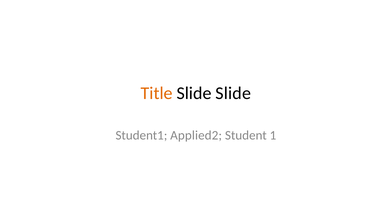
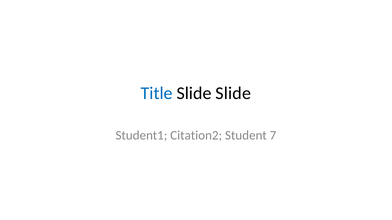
Title colour: orange -> blue (157, 93)
Applied2: Applied2 -> Citation2 (196, 136)
1: 1 -> 7 (273, 136)
